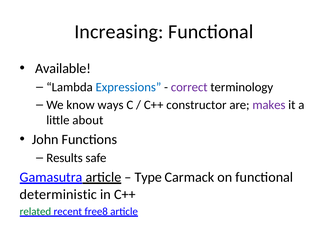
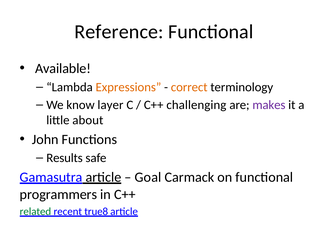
Increasing: Increasing -> Reference (119, 32)
Expressions colour: blue -> orange (128, 87)
correct colour: purple -> orange (189, 87)
ways: ways -> layer (110, 105)
constructor: constructor -> challenging (196, 105)
Type: Type -> Goal (148, 177)
deterministic: deterministic -> programmers (58, 194)
free8: free8 -> true8 (96, 211)
